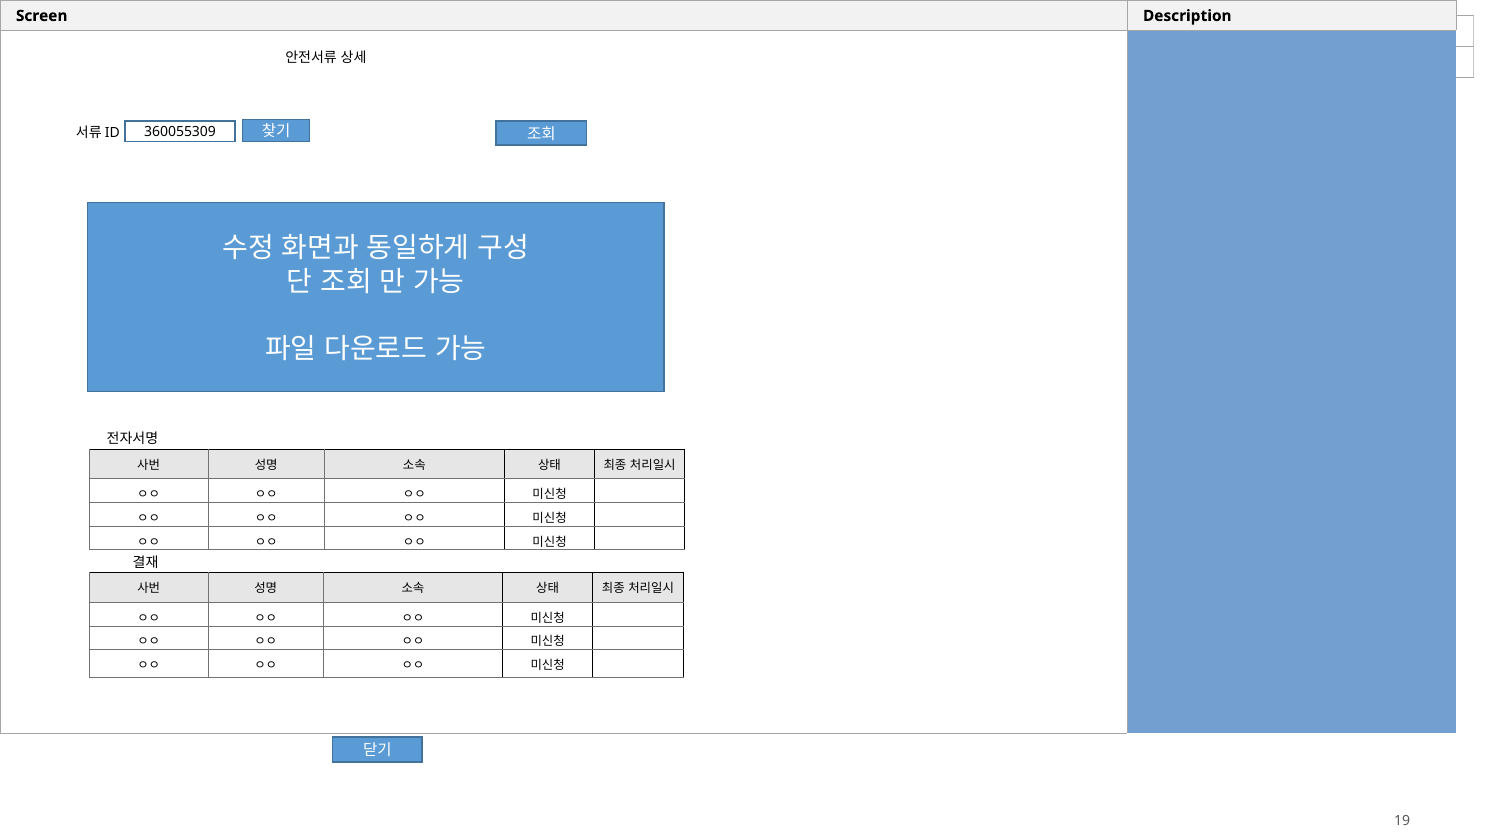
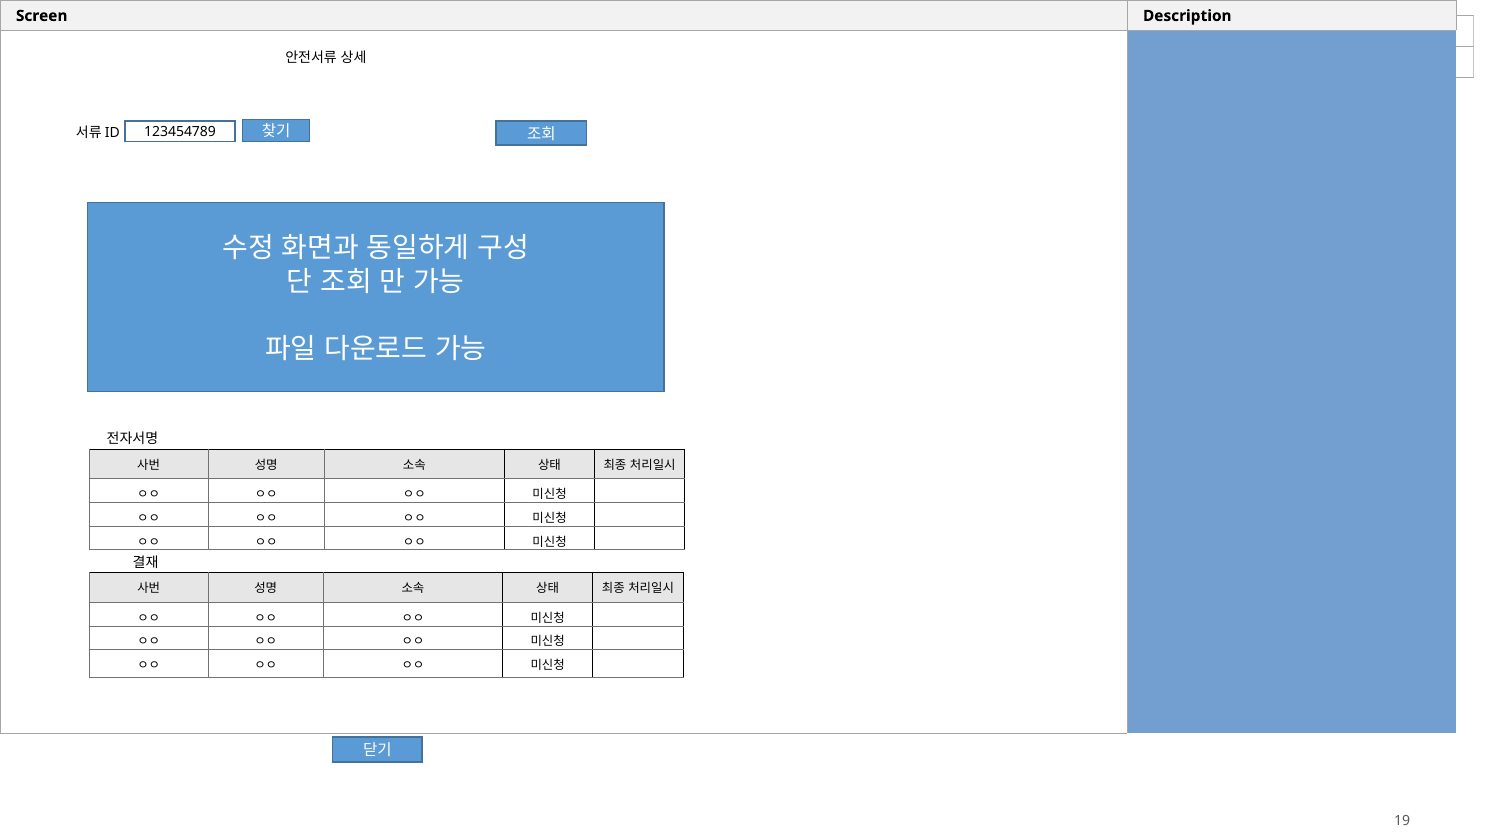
360055309: 360055309 -> 123454789 (180, 132)
